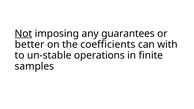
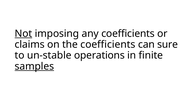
any guarantees: guarantees -> coefficients (128, 34)
better: better -> claims (30, 45)
with: with -> sure (168, 45)
samples underline: none -> present (34, 66)
